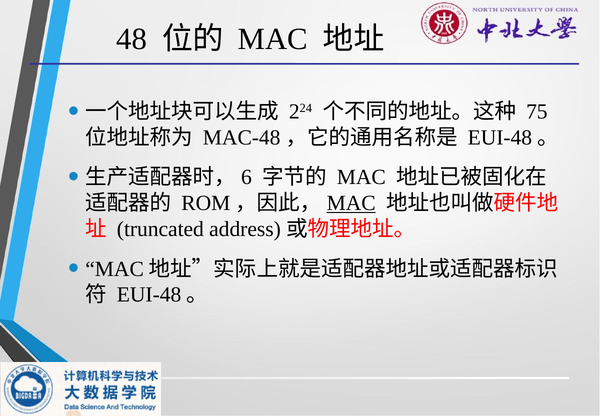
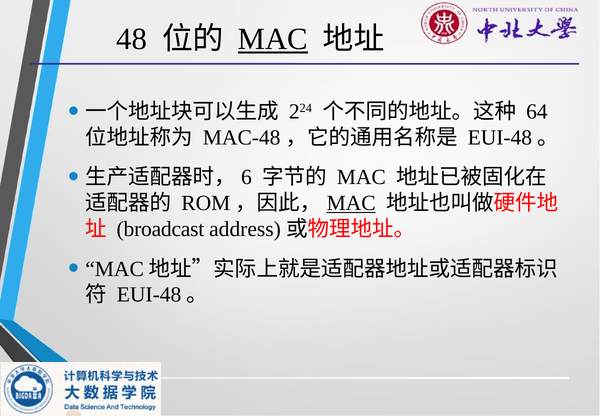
MAC underline: none -> present (273, 39)
75: 75 -> 64 (537, 111)
truncated: truncated -> broadcast (160, 229)
